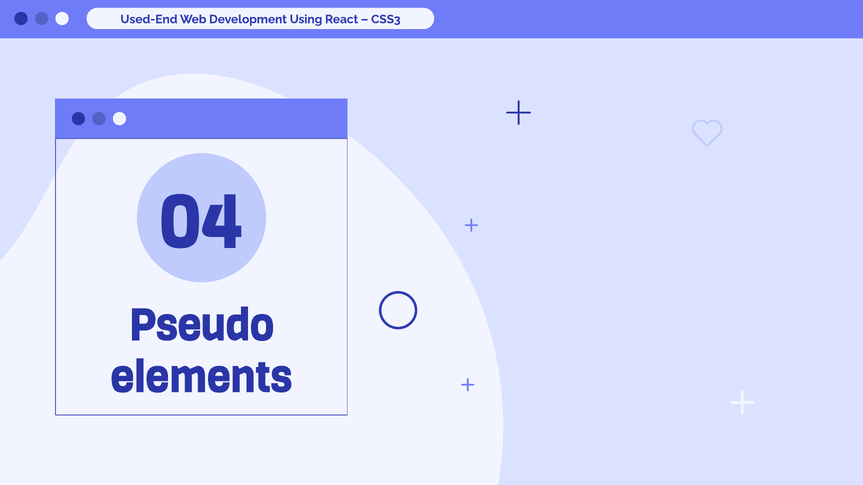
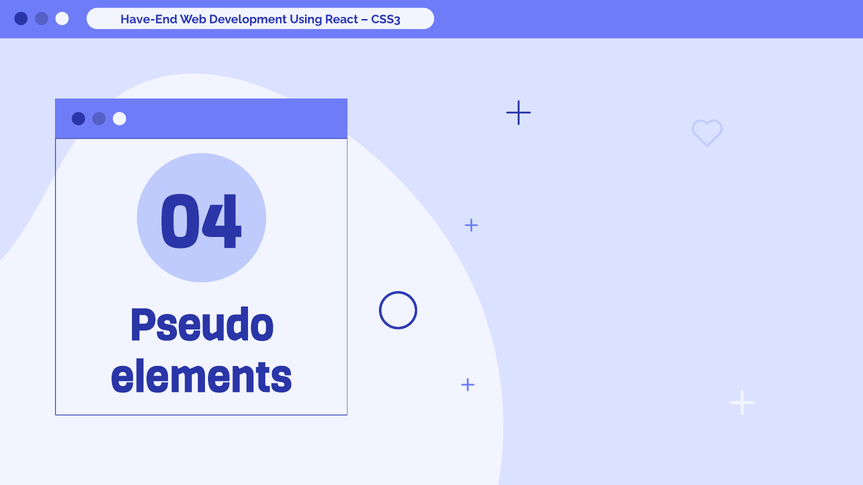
Used-End: Used-End -> Have-End (149, 19)
